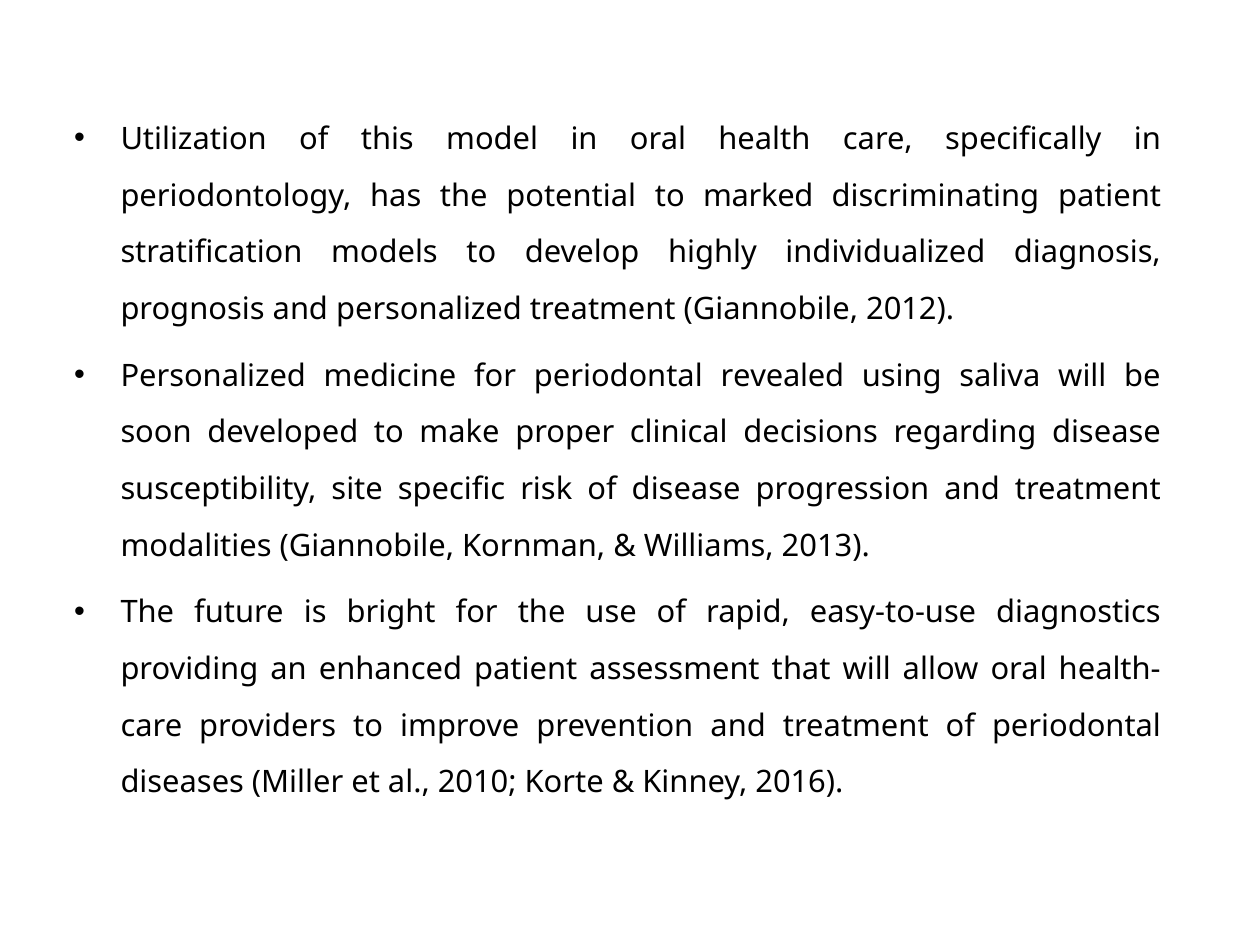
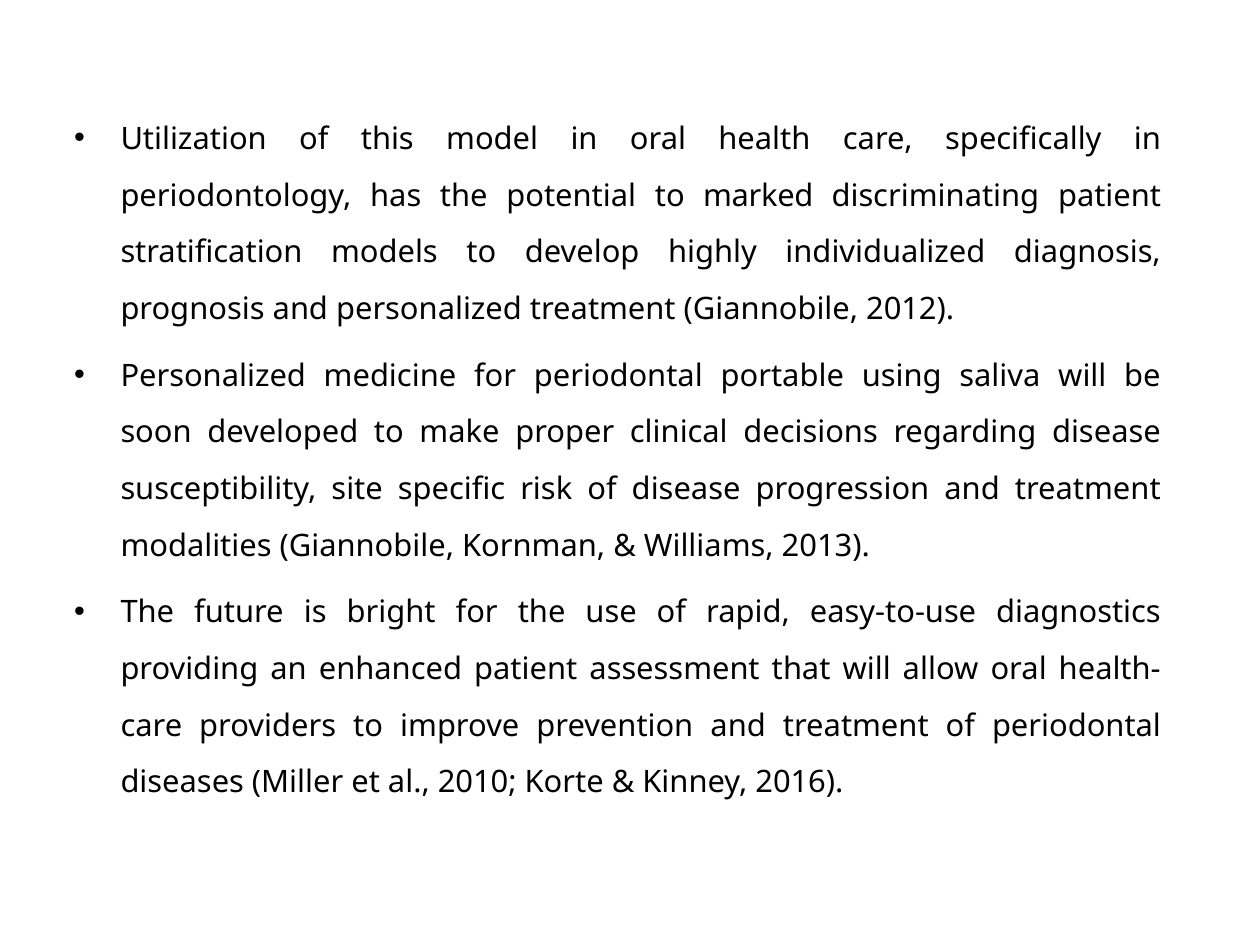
revealed: revealed -> portable (782, 376)
